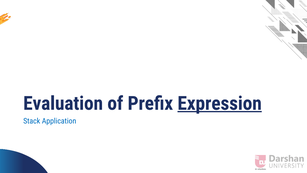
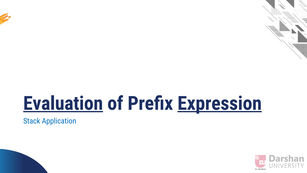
Evaluation underline: none -> present (63, 103)
